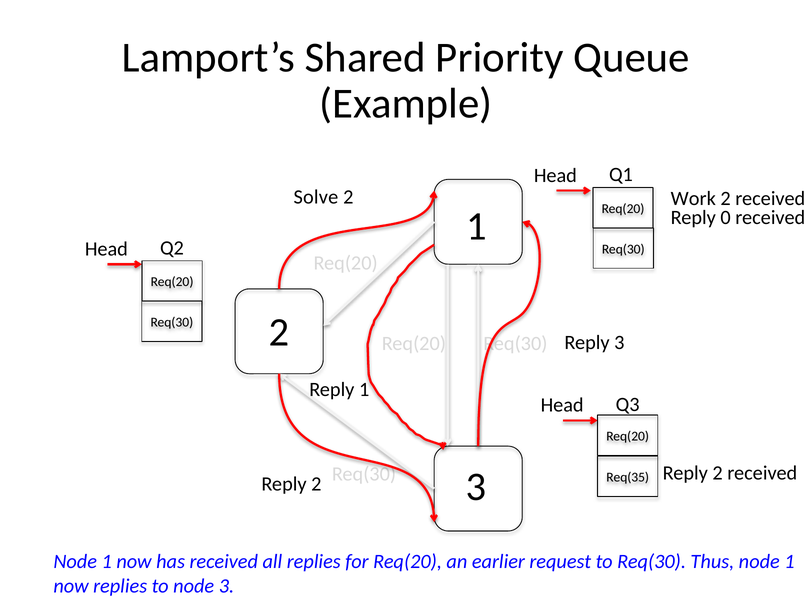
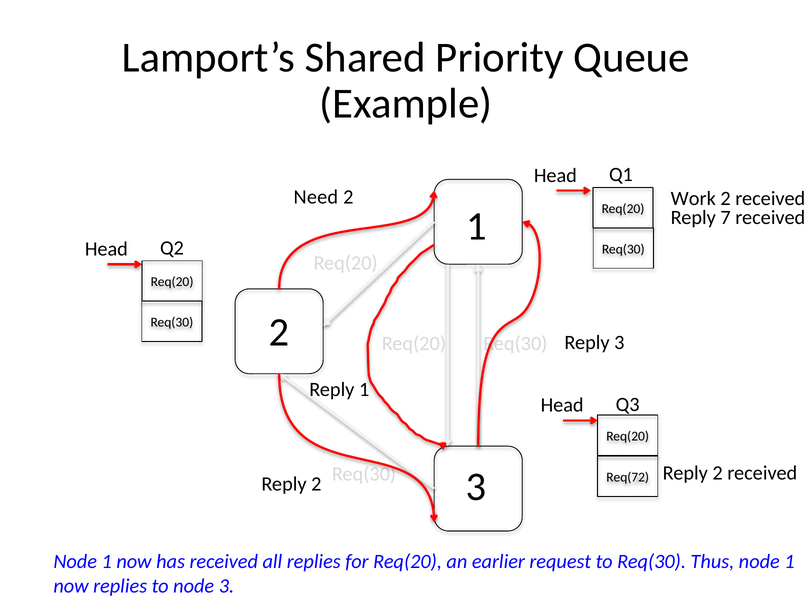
Solve: Solve -> Need (316, 197)
0: 0 -> 7 (726, 217)
Req(35: Req(35 -> Req(72 (628, 477)
